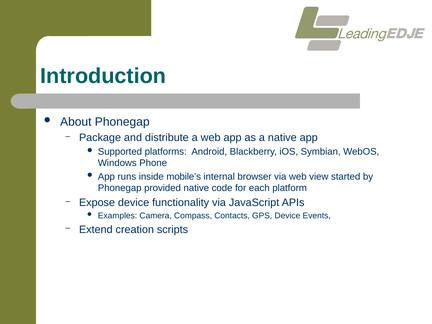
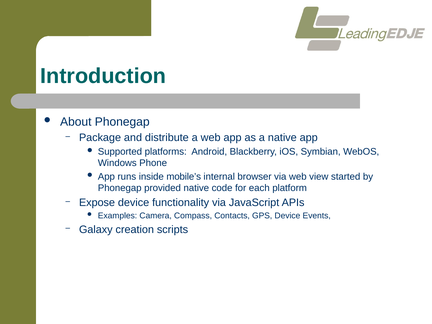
Extend: Extend -> Galaxy (96, 229)
